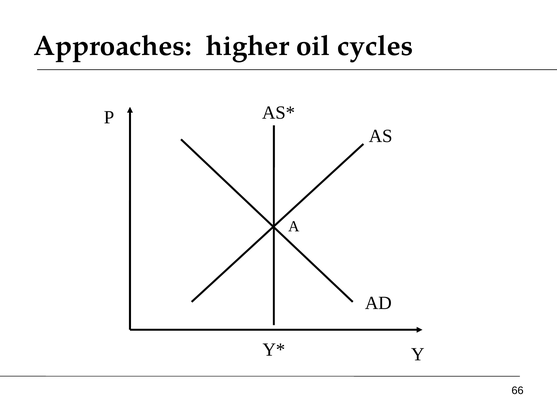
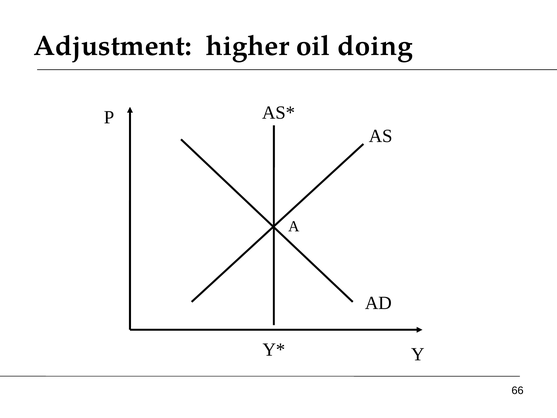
Approaches: Approaches -> Adjustment (113, 46)
cycles: cycles -> doing (375, 46)
